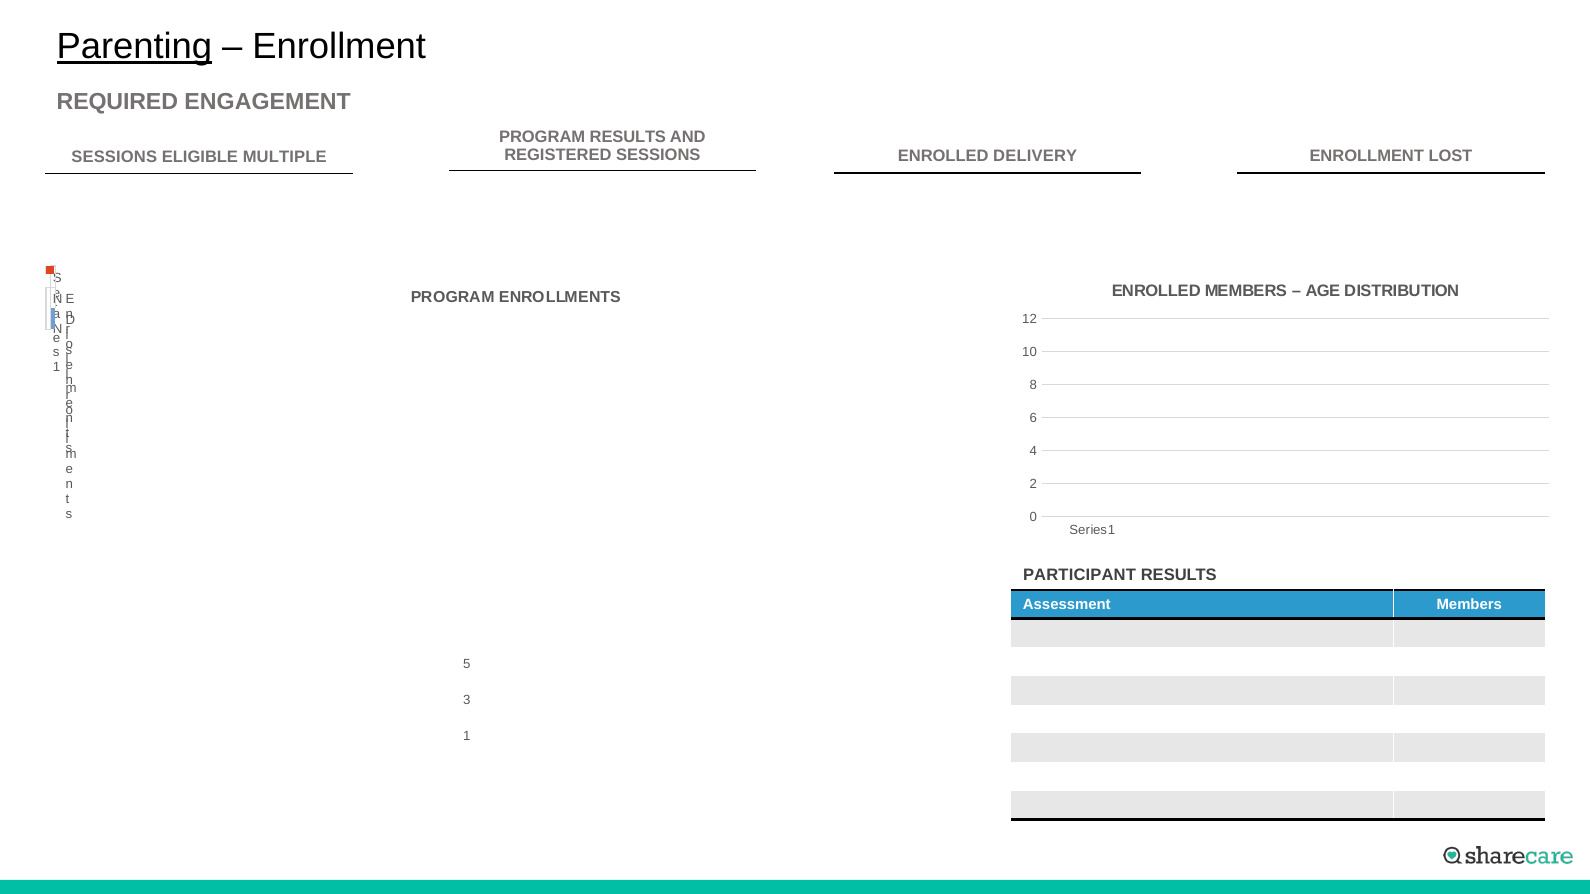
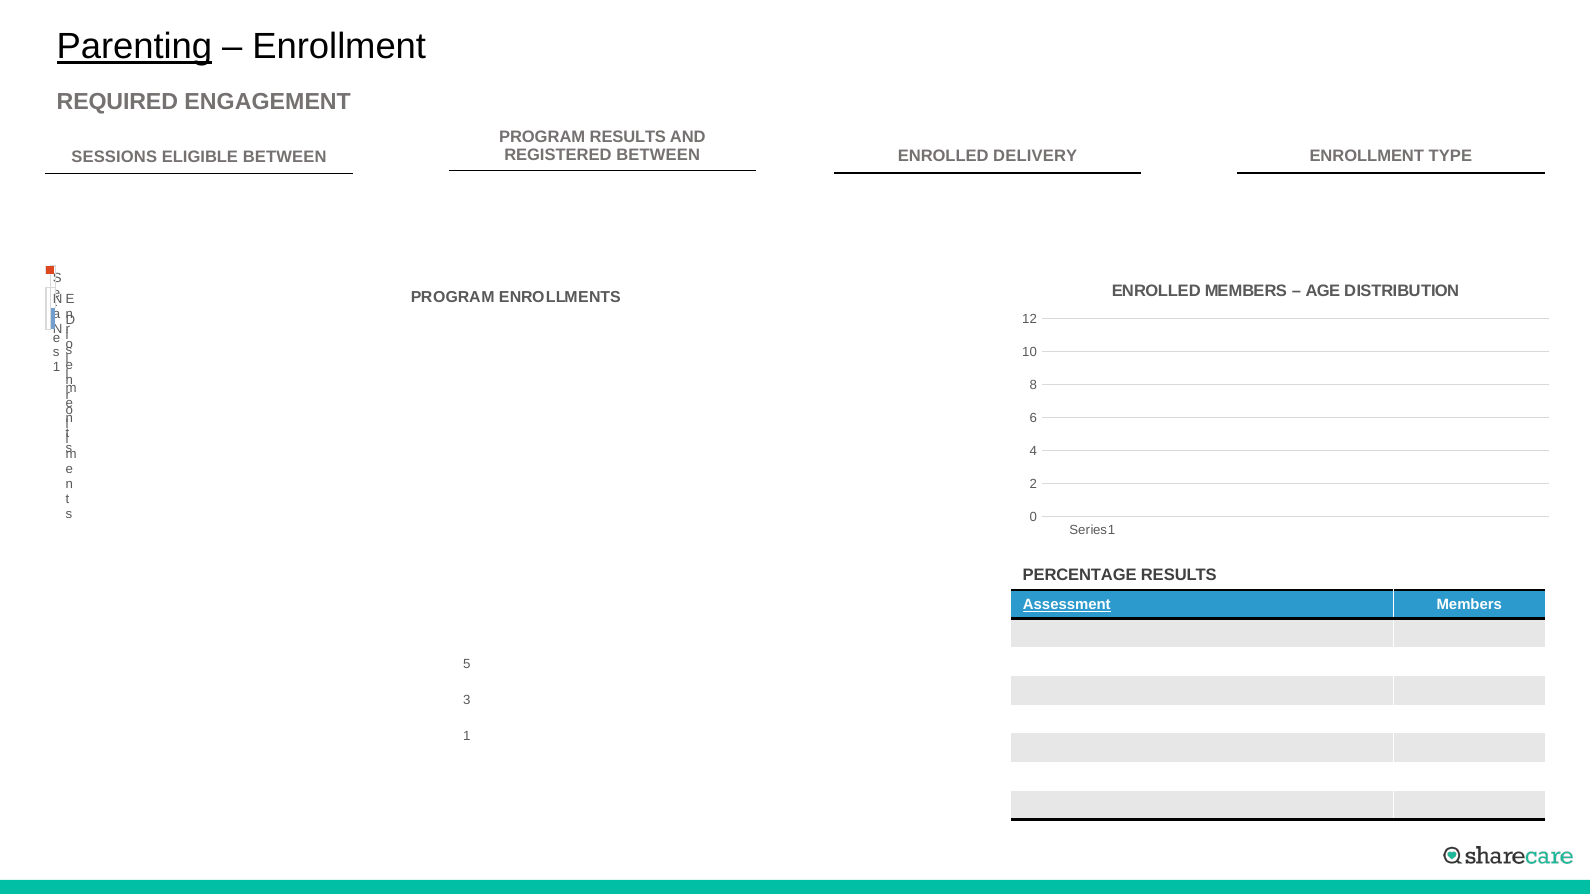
REGISTERED SESSIONS: SESSIONS -> BETWEEN (658, 155)
LOST: LOST -> TYPE (1450, 156)
ELIGIBLE MULTIPLE: MULTIPLE -> BETWEEN (285, 157)
PARTICIPANT: PARTICIPANT -> PERCENTAGE (1080, 575)
Assessment underline: none -> present (1067, 605)
